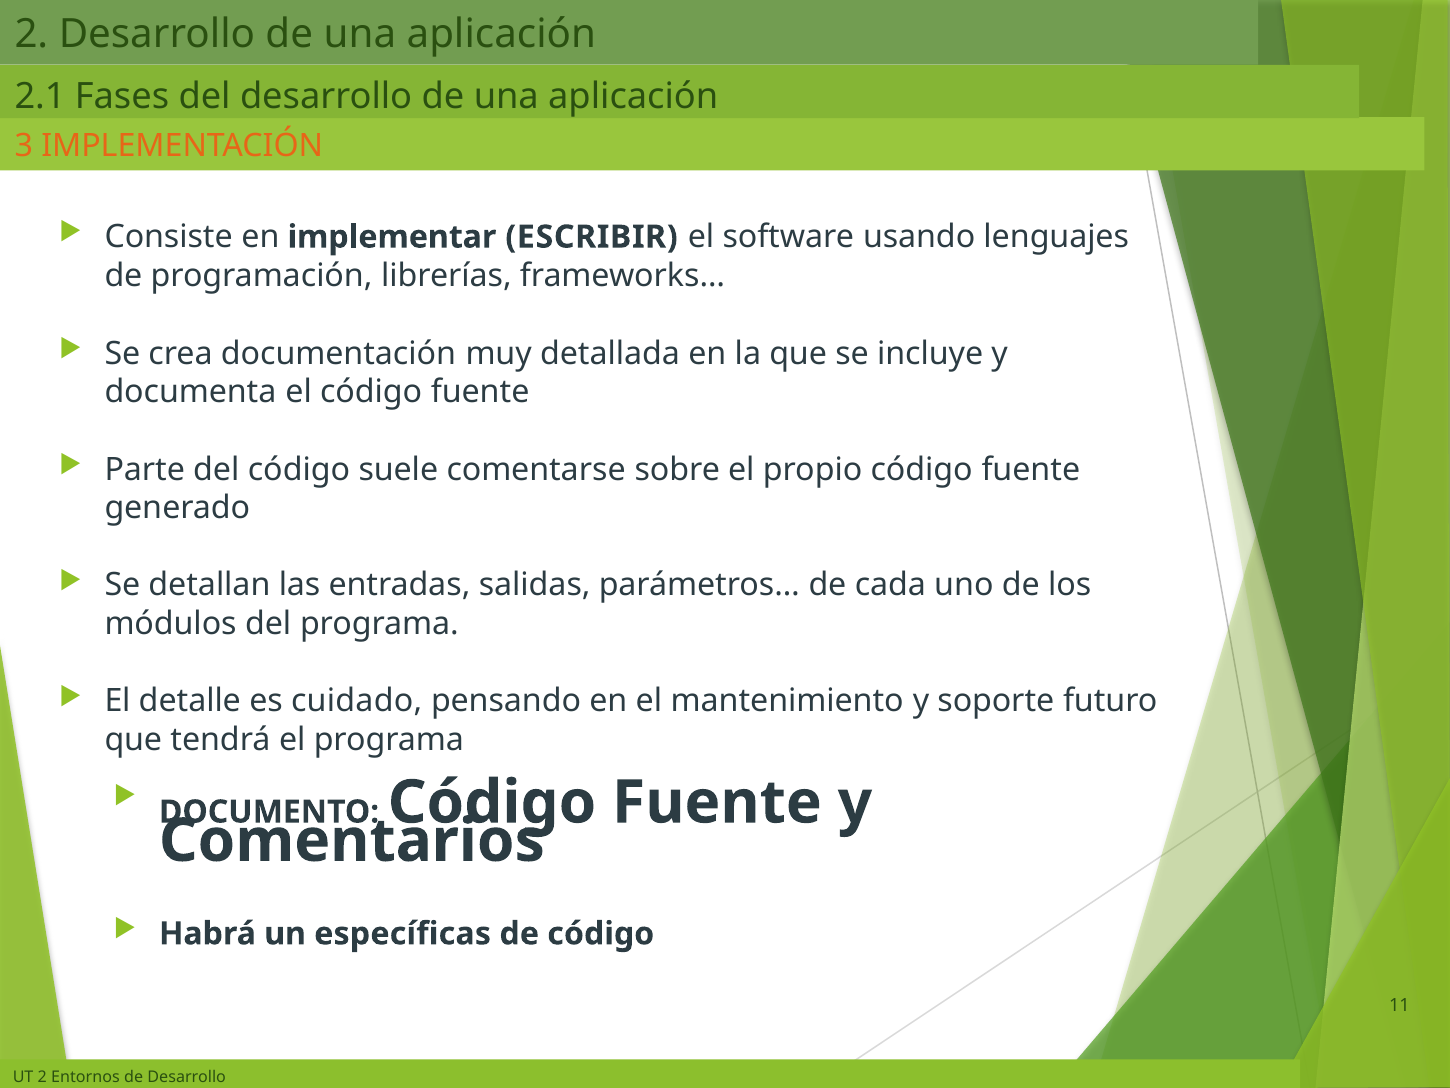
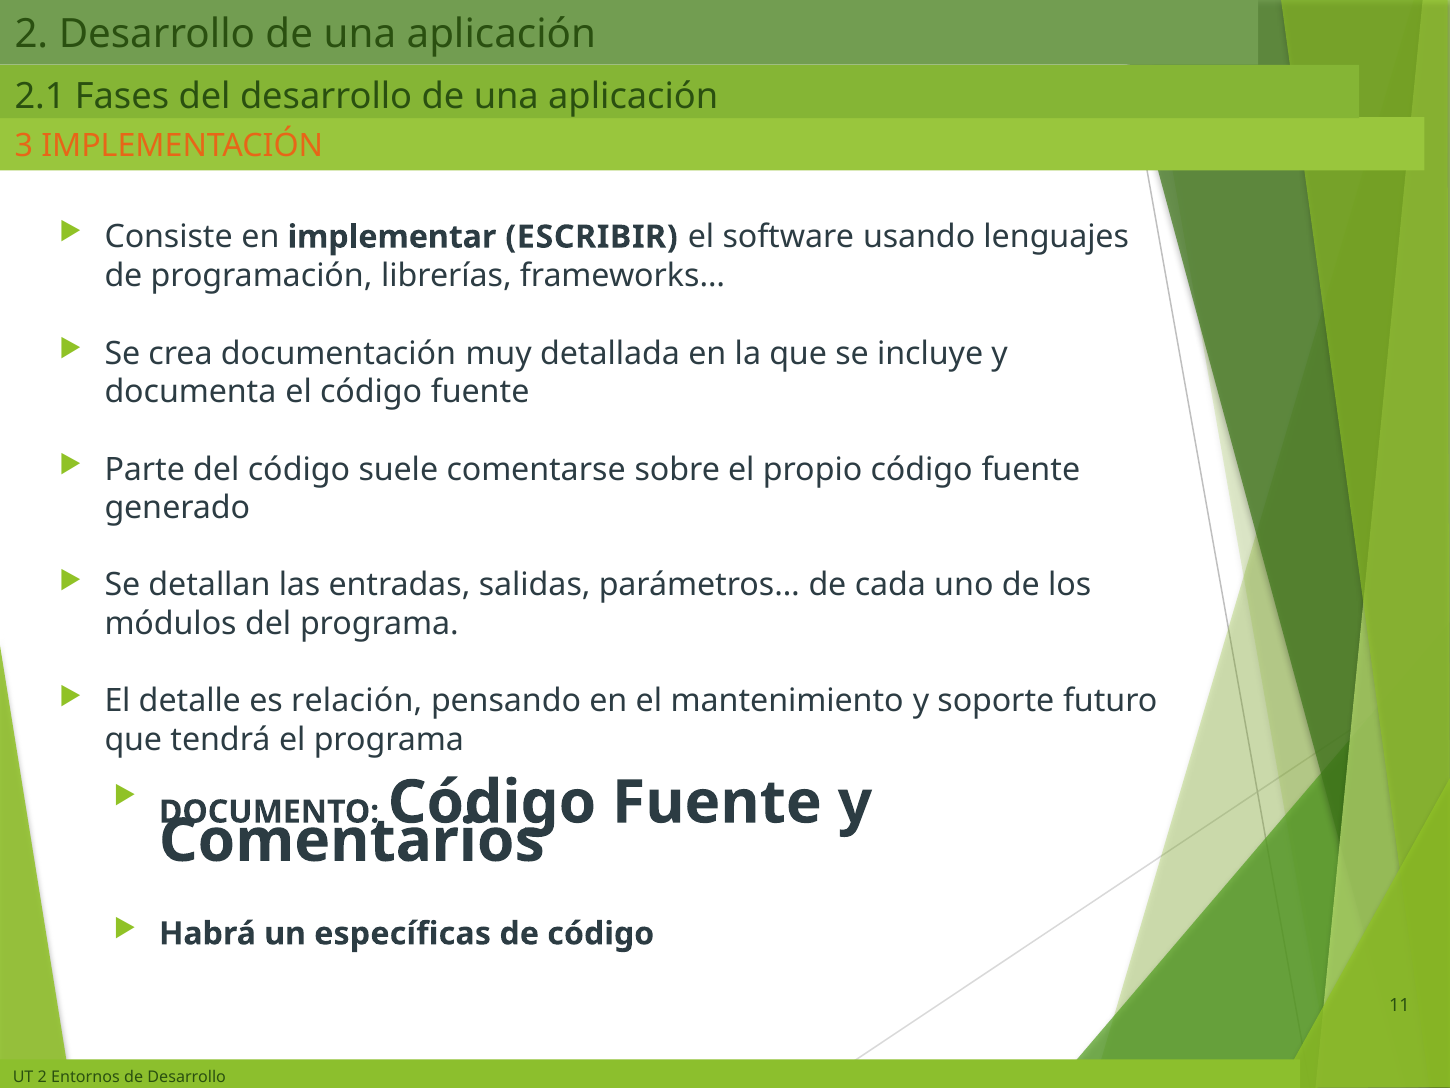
cuidado: cuidado -> relación (357, 701)
